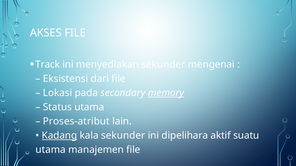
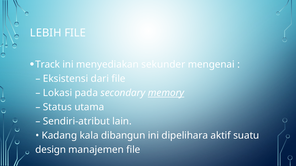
AKSES: AKSES -> LEBIH (46, 33)
Proses-atribut: Proses-atribut -> Sendiri-atribut (76, 122)
Kadang underline: present -> none (59, 136)
kala sekunder: sekunder -> dibangun (123, 136)
utama: utama -> design (51, 150)
